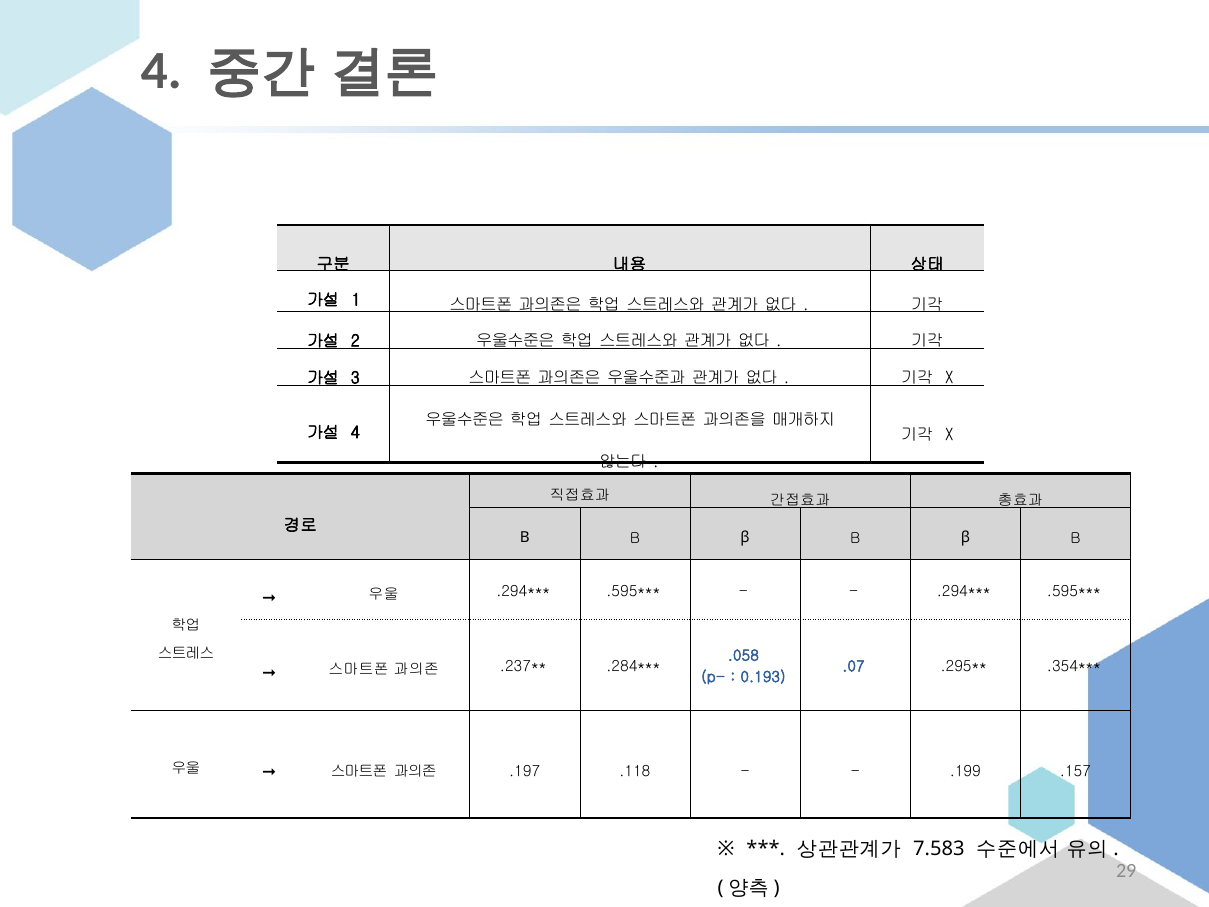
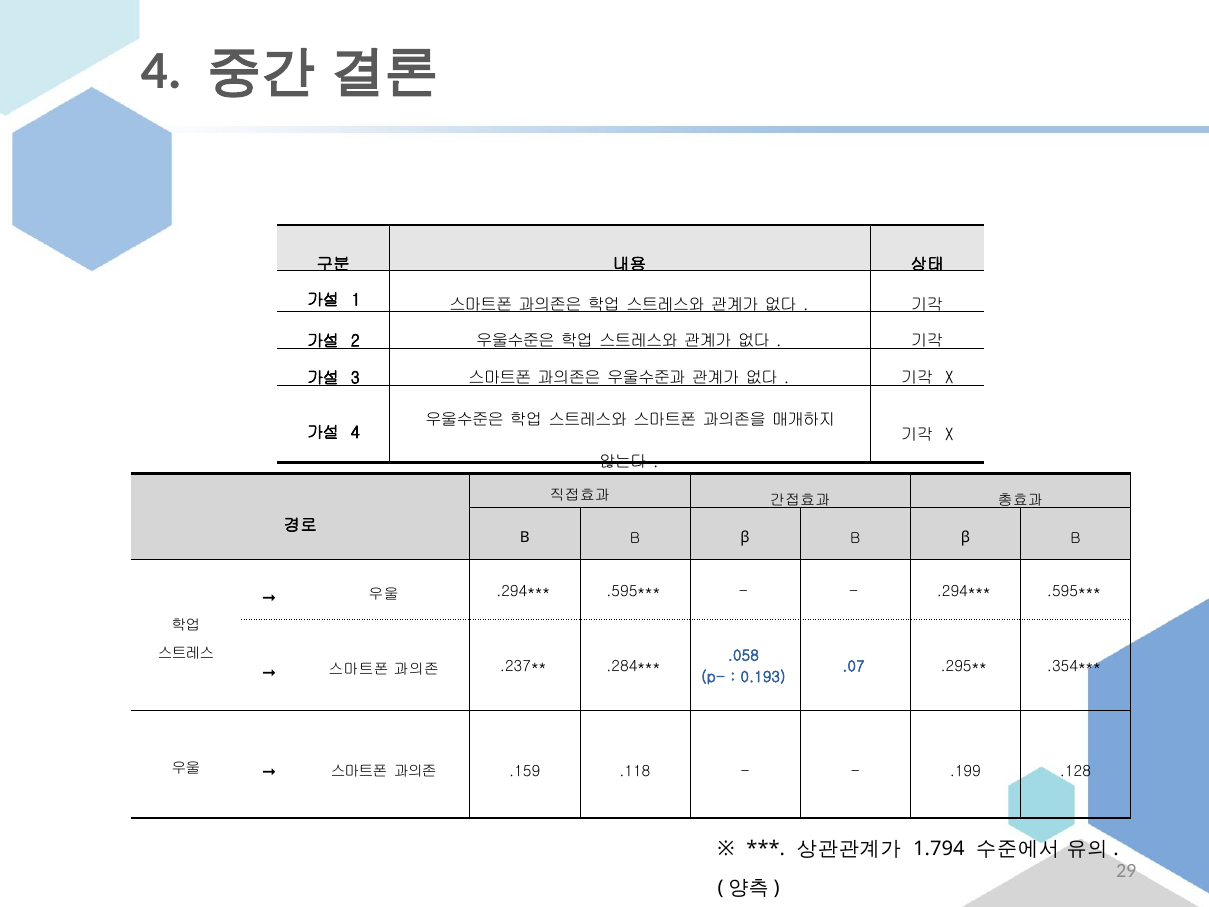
.197: .197 -> .159 (525, 772)
.157: .157 -> .128 (1075, 772)
7.583: 7.583 -> 1.794 (939, 849)
